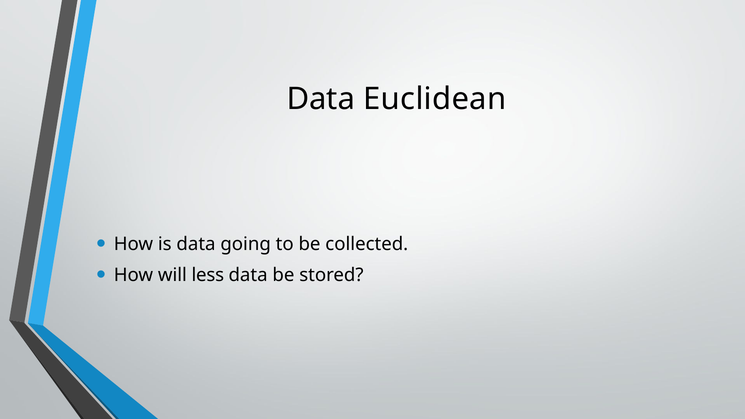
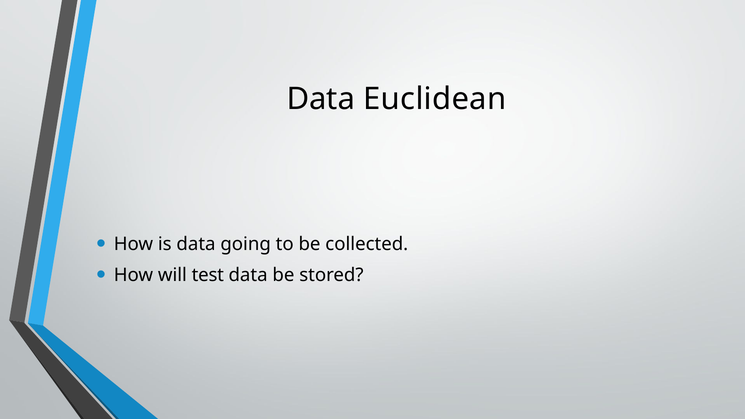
less: less -> test (208, 275)
